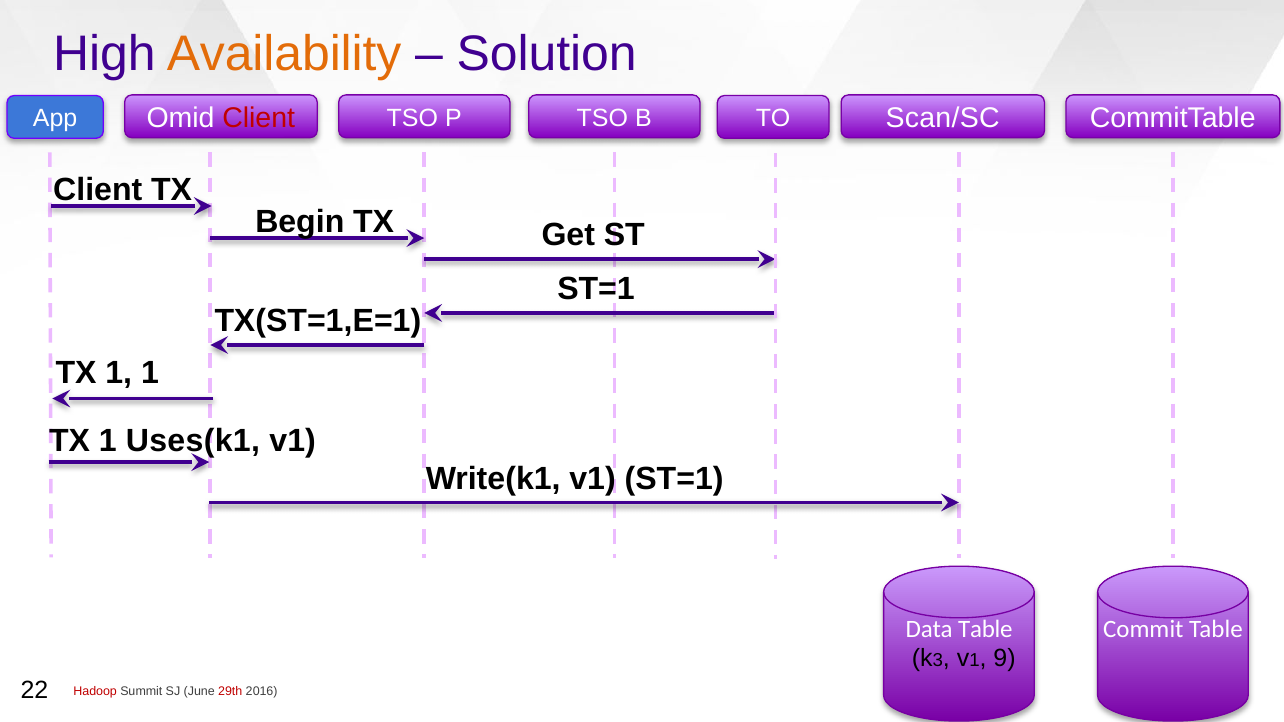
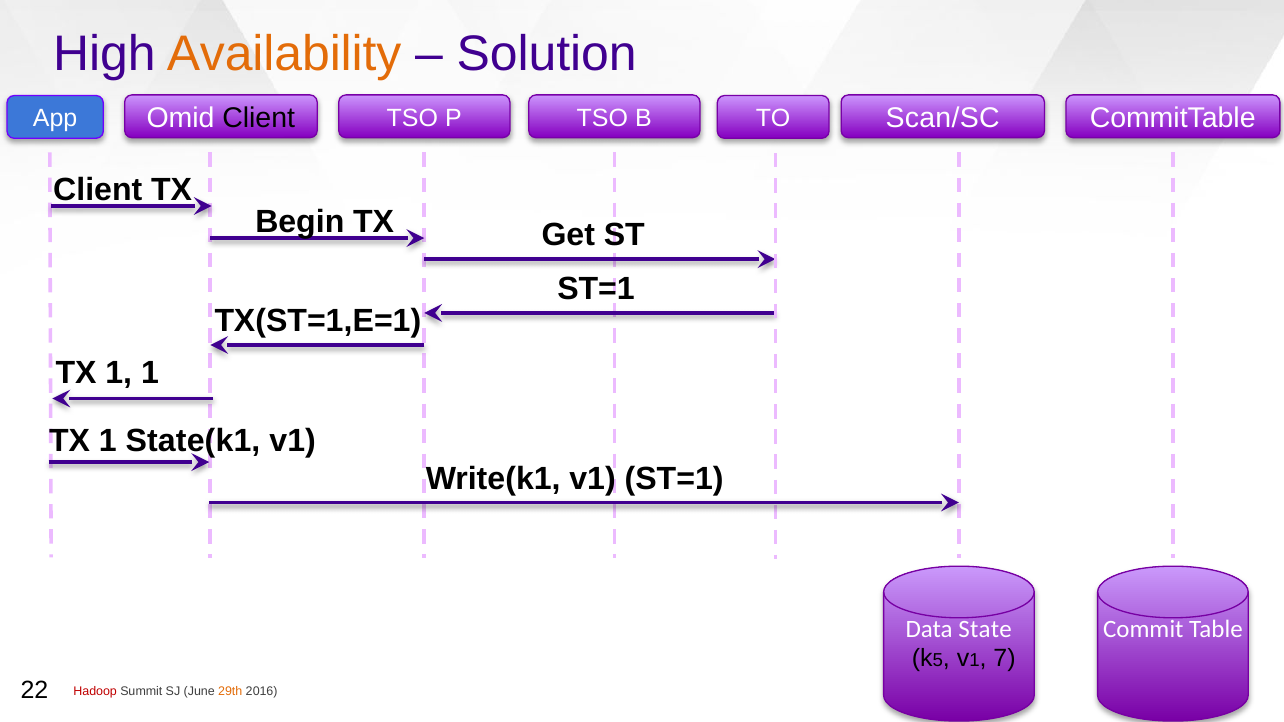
Client colour: red -> black (259, 118)
Uses(k1: Uses(k1 -> State(k1 (193, 442)
Data Table: Table -> State (985, 629)
3: 3 -> 5 (938, 661)
9: 9 -> 7 (1004, 659)
29th colour: red -> orange (230, 692)
